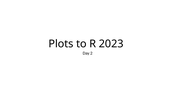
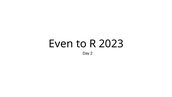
Plots: Plots -> Even (61, 44)
